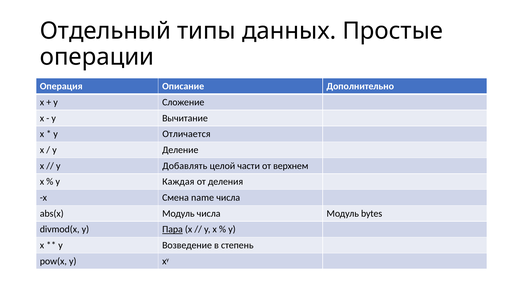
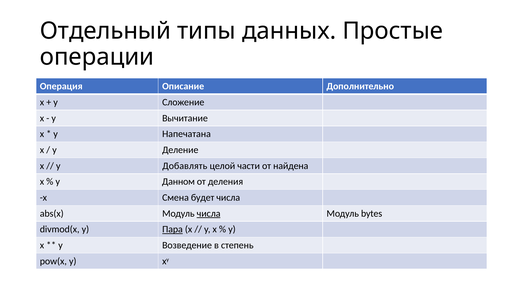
Отличается: Отличается -> Напечатана (186, 134)
верхнем: верхнем -> найдена (291, 166)
Каждая: Каждая -> Данном (178, 182)
name: name -> будет (203, 198)
числа underline: none -> present (209, 214)
